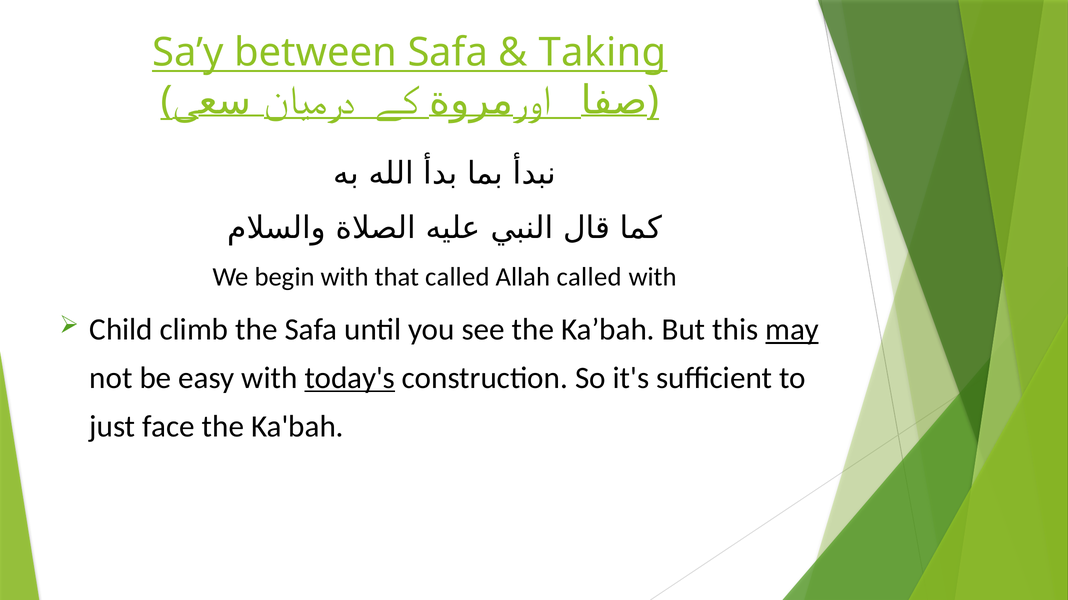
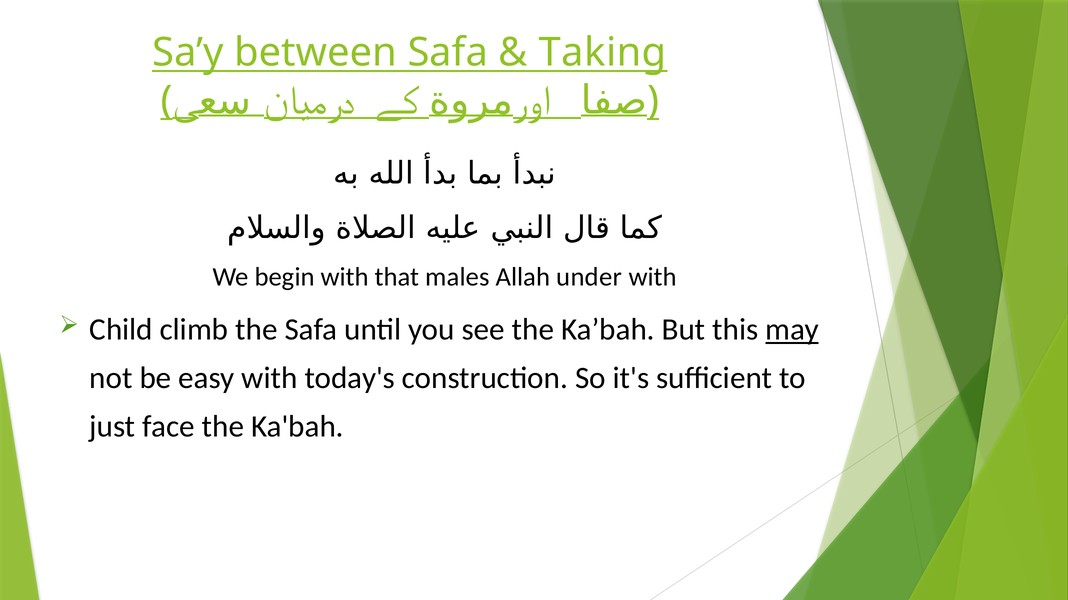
that called: called -> males (458, 278)
Allah called: called -> under (589, 278)
today's underline: present -> none (350, 378)
